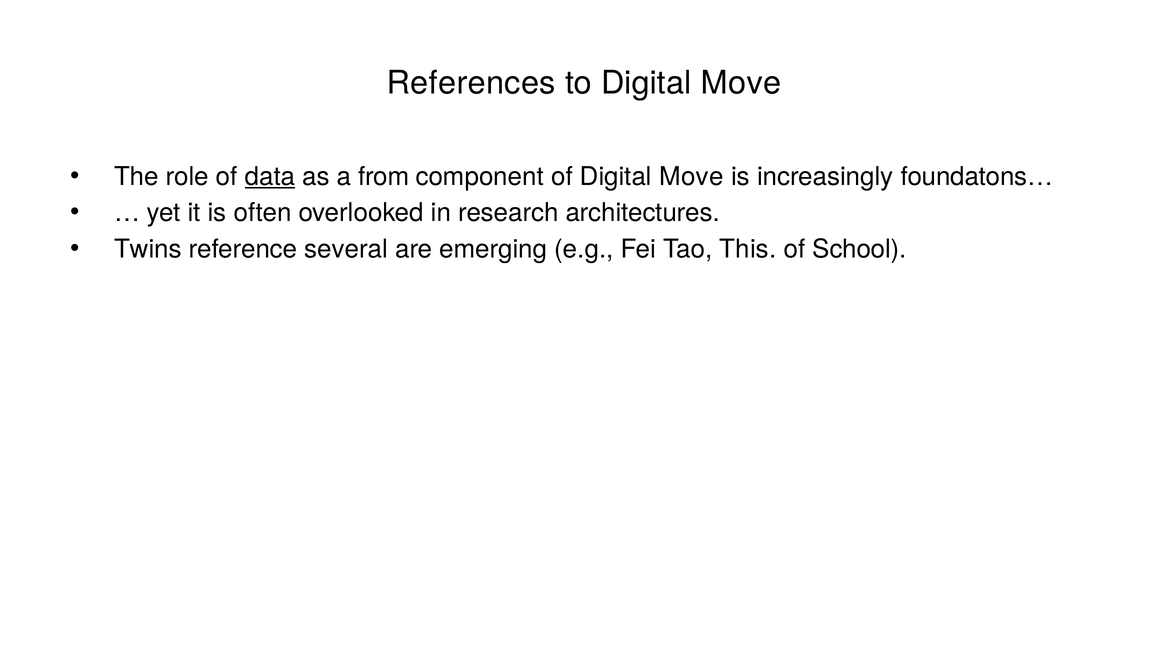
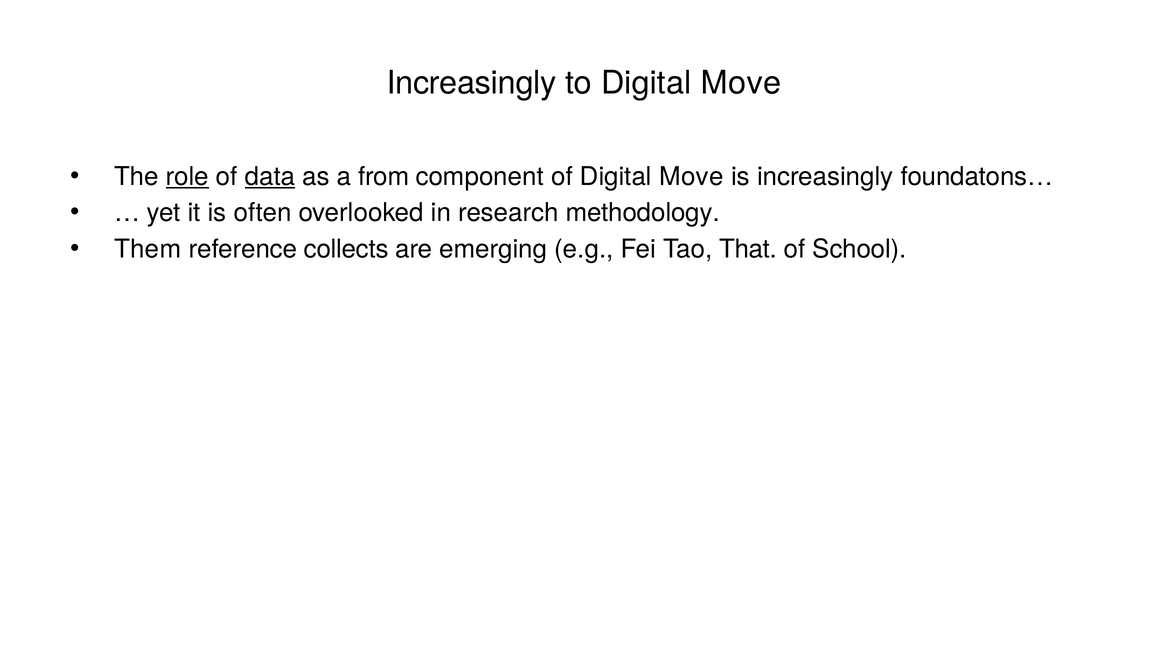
References: References -> Increasingly (471, 83)
role underline: none -> present (187, 177)
architectures: architectures -> methodology (643, 213)
Twins: Twins -> Them (148, 249)
several: several -> collects (346, 249)
This: This -> That (748, 249)
